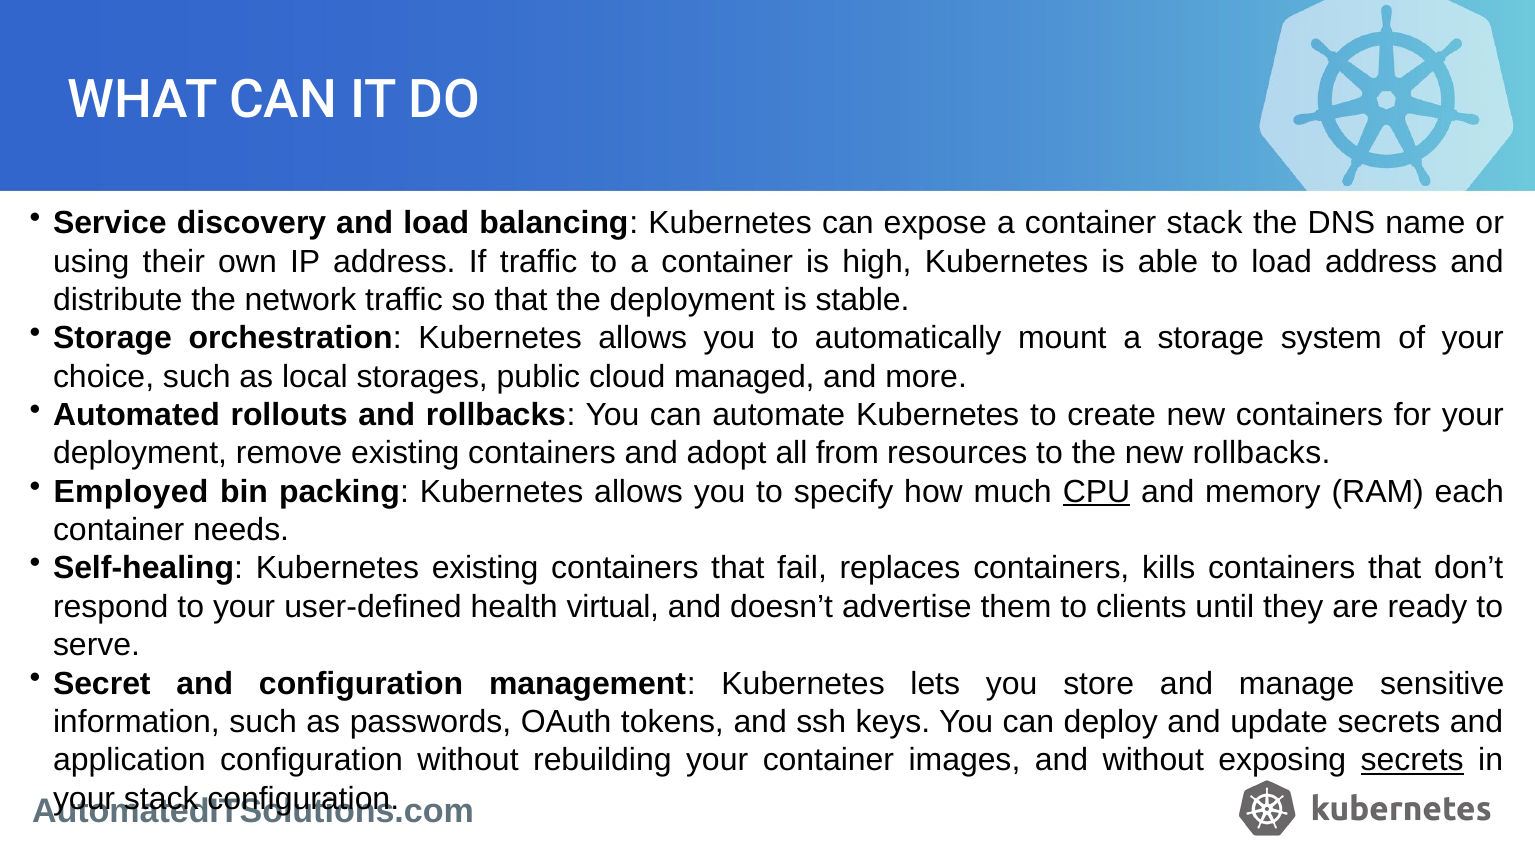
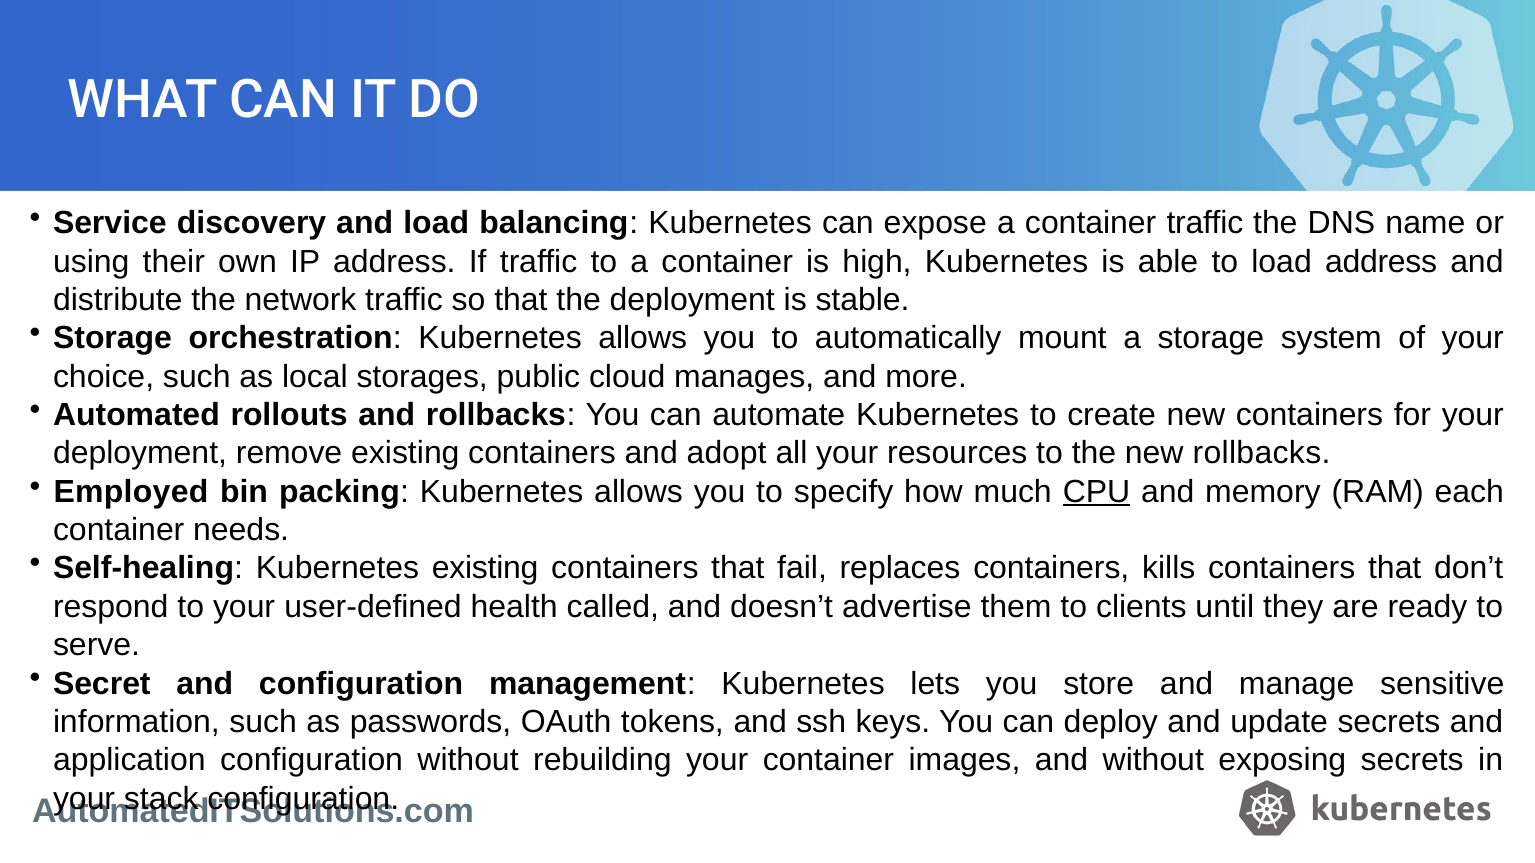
container stack: stack -> traffic (1205, 223)
managed: managed -> manages (744, 377)
all from: from -> your (847, 454)
virtual: virtual -> called (613, 607)
secrets underline: present -> none (1412, 761)
